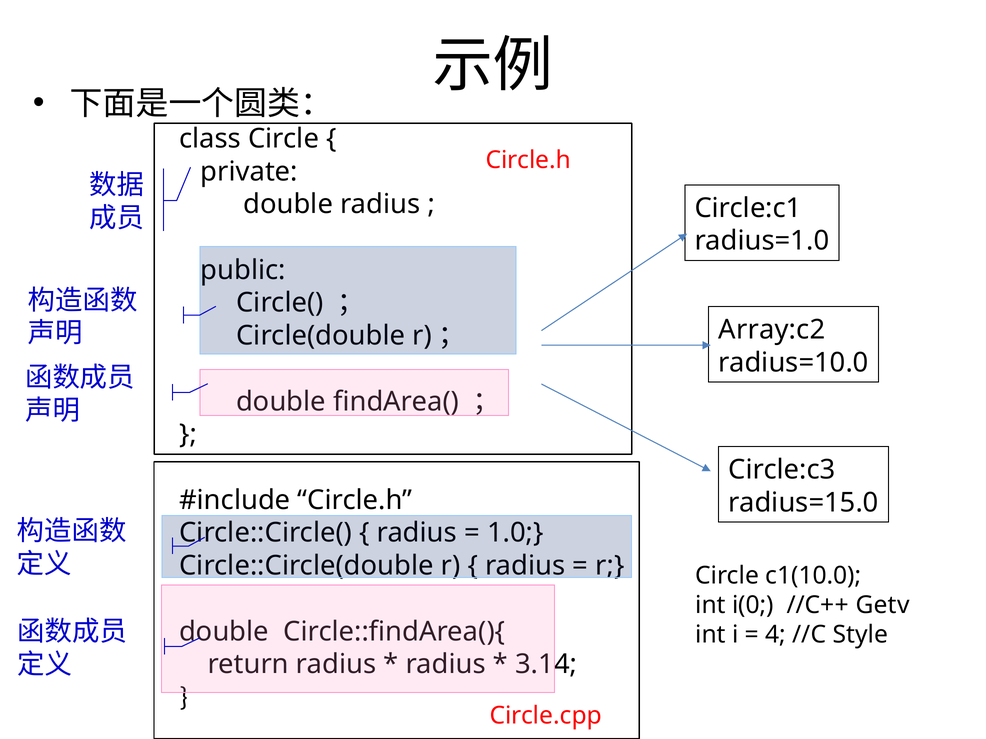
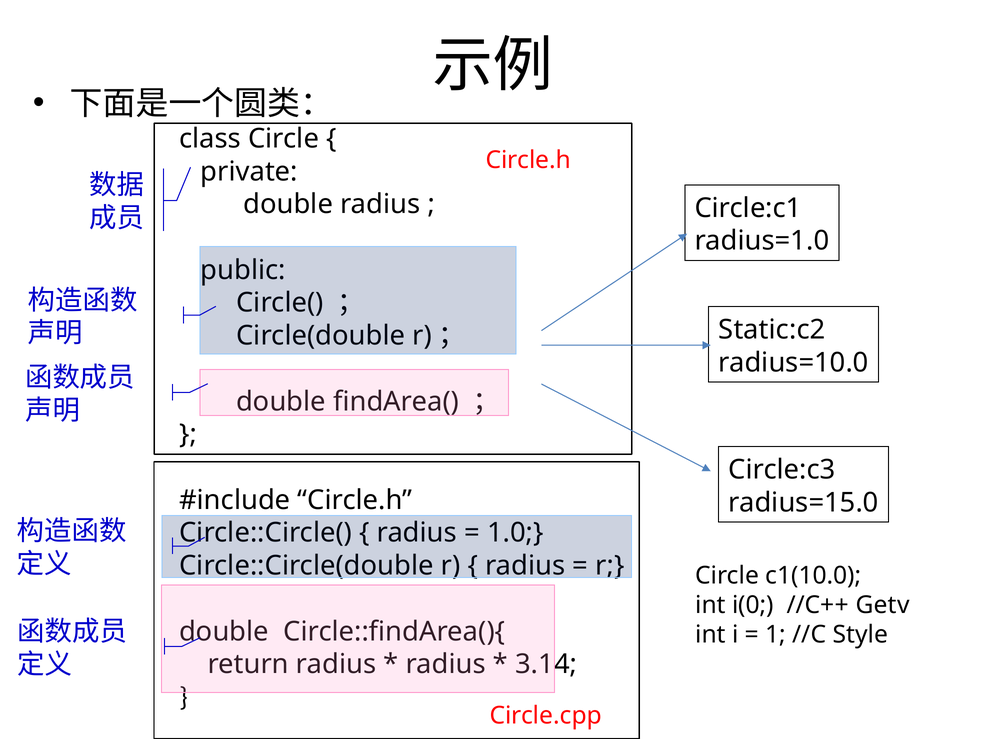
Array:c2: Array:c2 -> Static:c2 (772, 330)
4: 4 -> 1 (776, 635)
